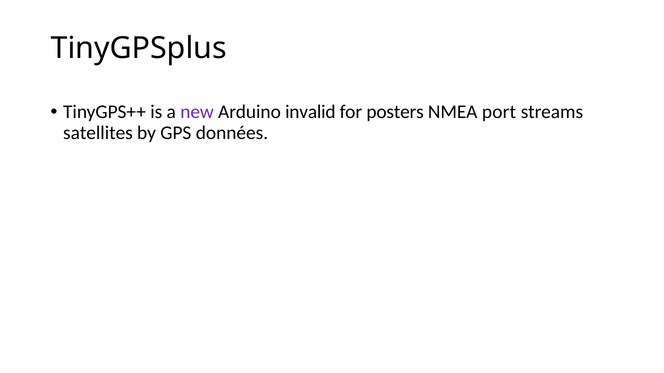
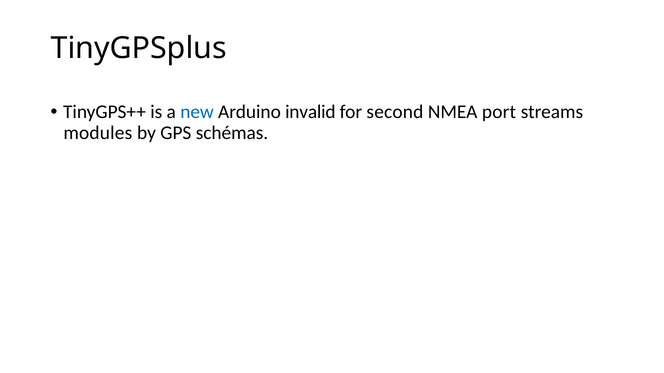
new colour: purple -> blue (197, 112)
posters: posters -> second (395, 112)
satellites: satellites -> modules (98, 133)
données: données -> schémas (232, 133)
